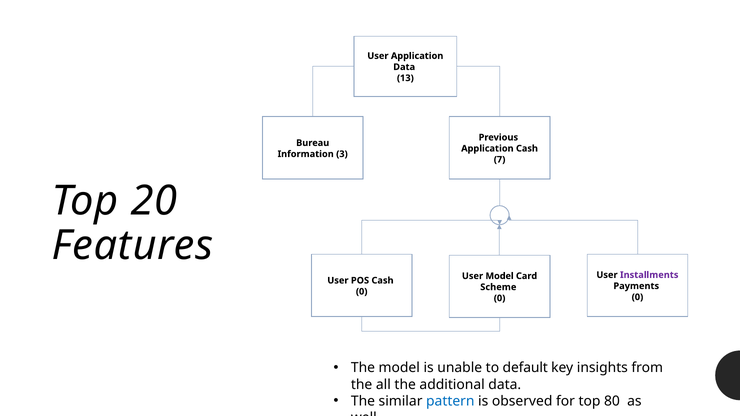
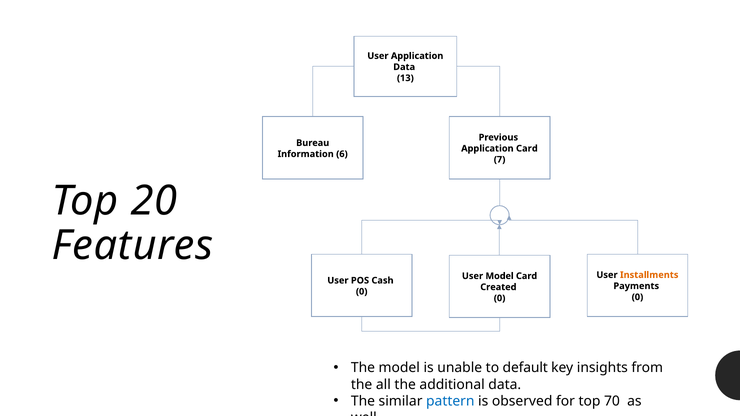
Application Cash: Cash -> Card (527, 149)
3: 3 -> 6 (342, 154)
Installments colour: purple -> orange (649, 275)
Scheme: Scheme -> Created (498, 287)
80: 80 -> 70 (612, 401)
